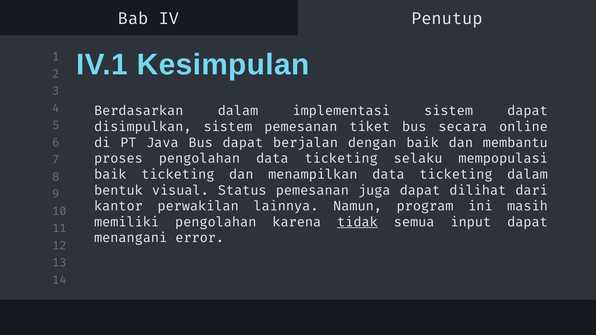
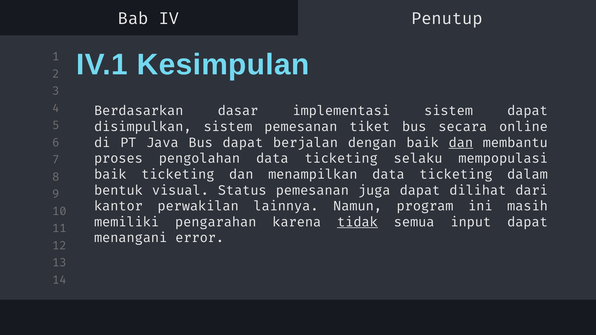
Berdasarkan dalam: dalam -> dasar (238, 111)
dan underline: none -> present (461, 143)
memiliki pengolahan: pengolahan -> pengarahan (216, 222)
